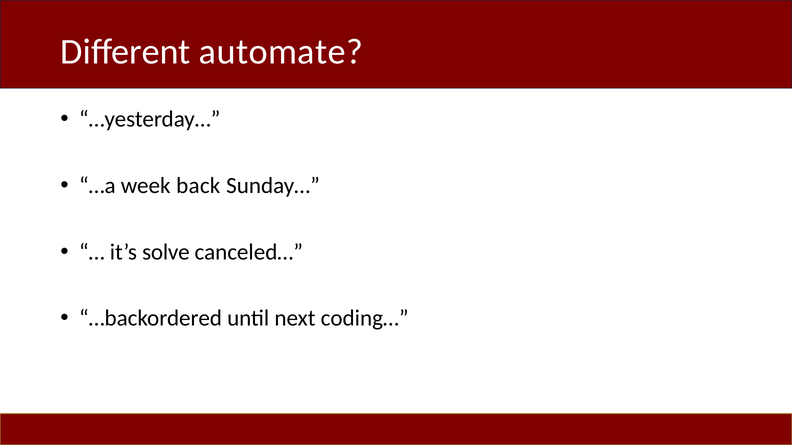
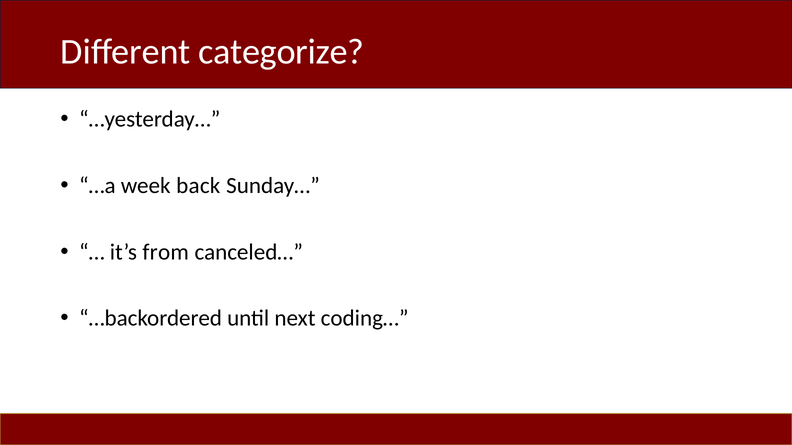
automate: automate -> categorize (281, 52)
solve: solve -> from (166, 252)
